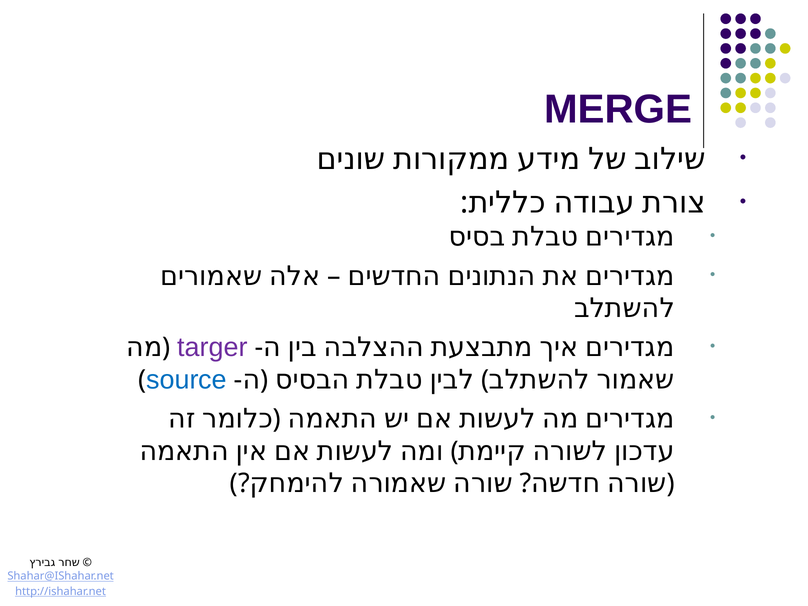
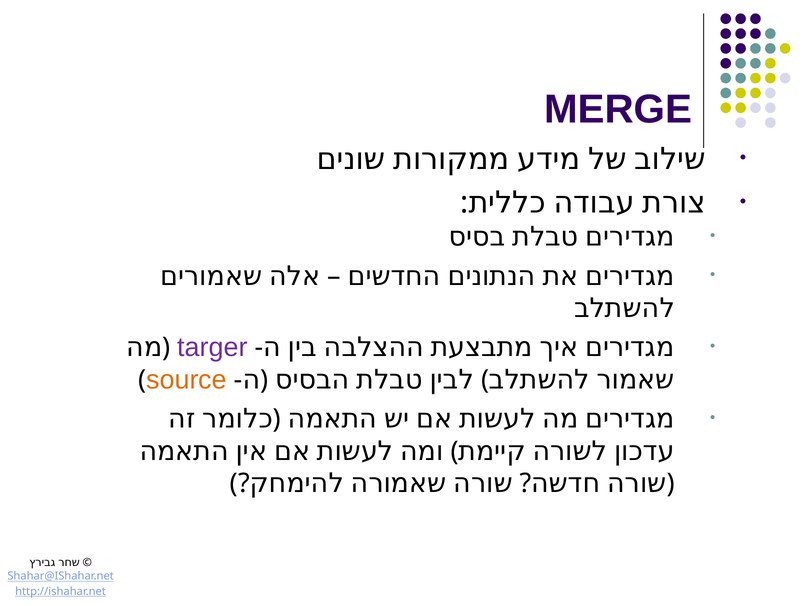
source colour: blue -> orange (187, 380)
